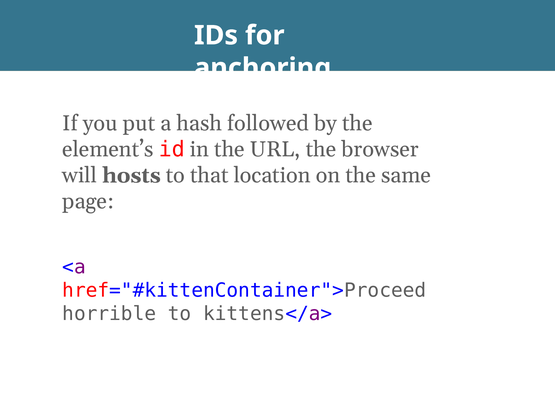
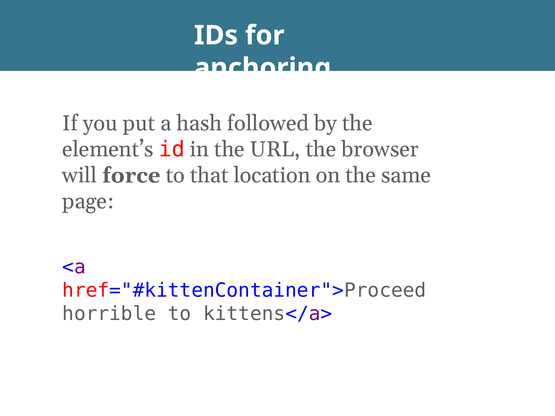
hosts: hosts -> force (131, 175)
